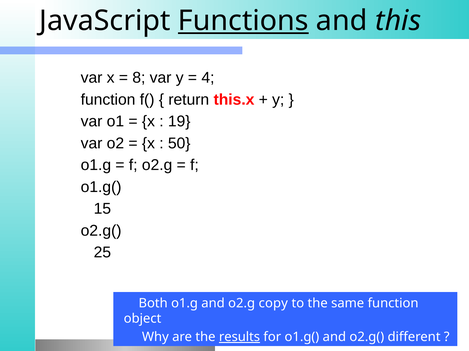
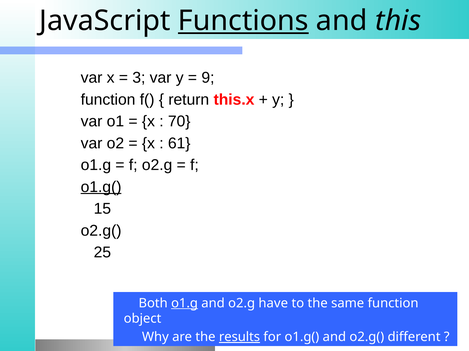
8: 8 -> 3 (139, 78)
4: 4 -> 9 (208, 78)
19: 19 -> 70 (179, 122)
50: 50 -> 61 (179, 144)
o1.g( underline: none -> present (101, 187)
o1.g underline: none -> present (185, 304)
copy: copy -> have (273, 304)
